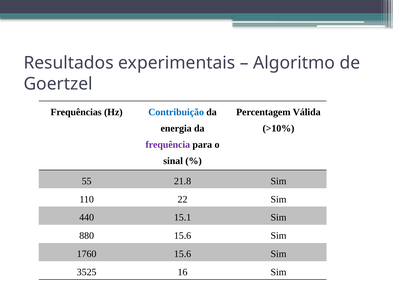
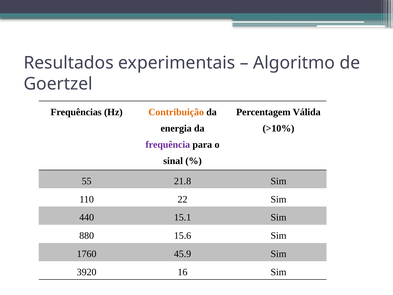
Contribuição colour: blue -> orange (176, 112)
1760 15.6: 15.6 -> 45.9 (183, 254)
3525: 3525 -> 3920 (87, 272)
